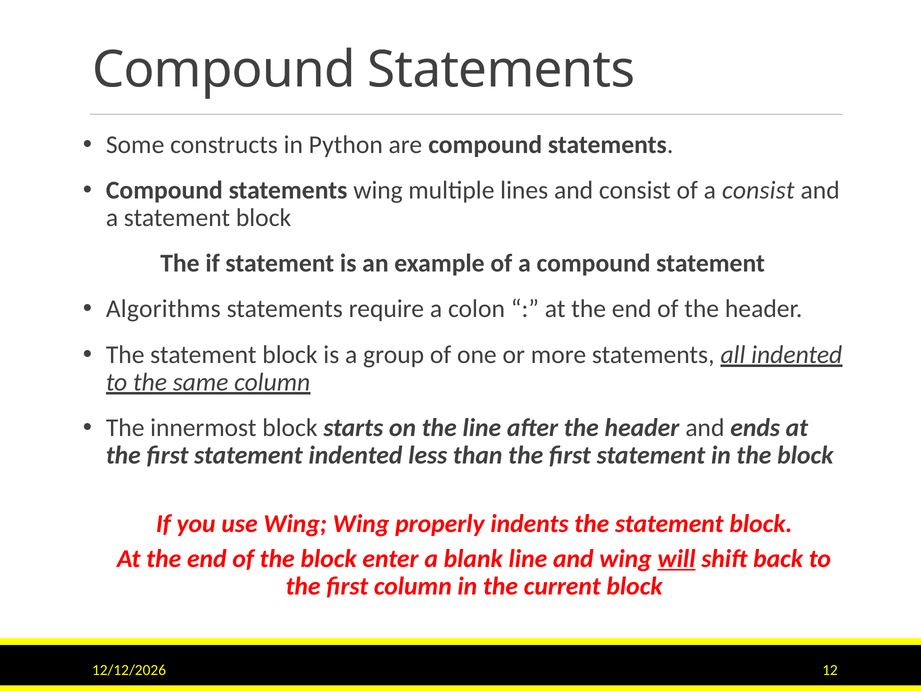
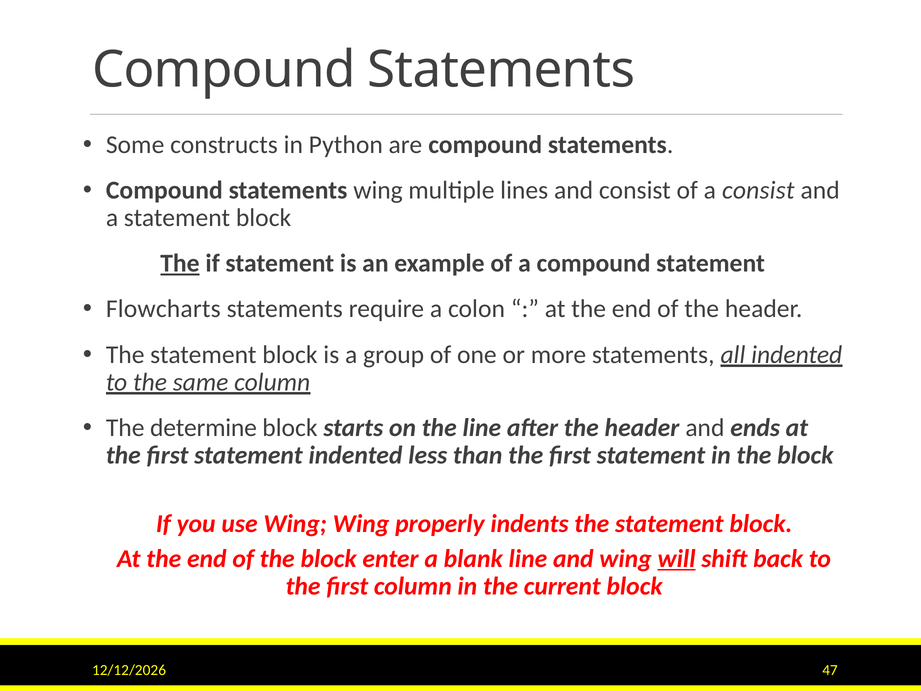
The underline: none -> present (180, 263)
Algorithms: Algorithms -> Flowcharts (163, 309)
innermost: innermost -> determine (203, 428)
12: 12 -> 47 (830, 670)
